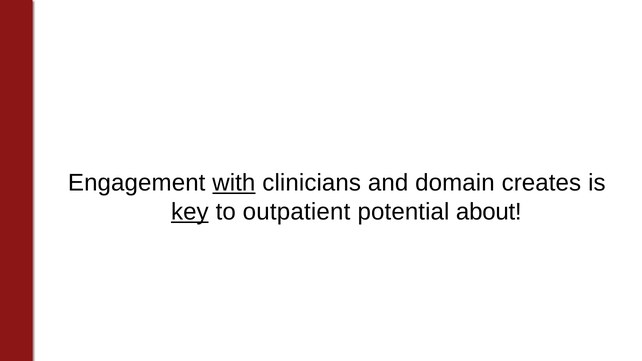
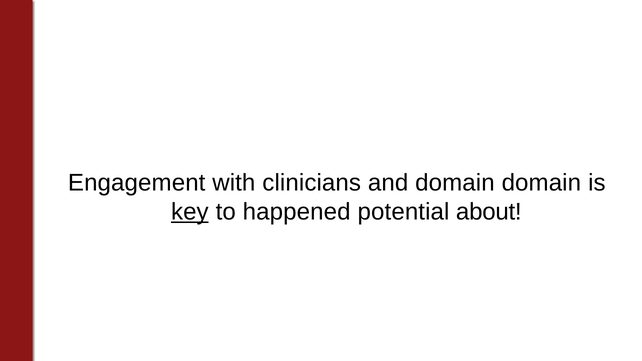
with underline: present -> none (234, 183)
domain creates: creates -> domain (541, 183)
outpatient: outpatient -> happened (297, 212)
